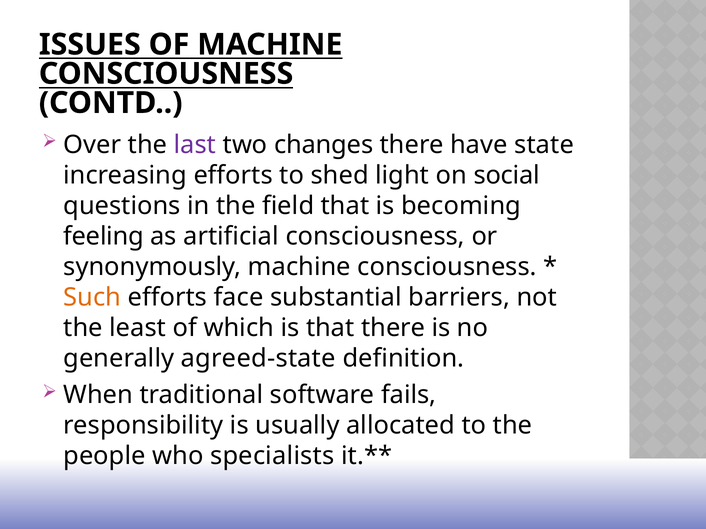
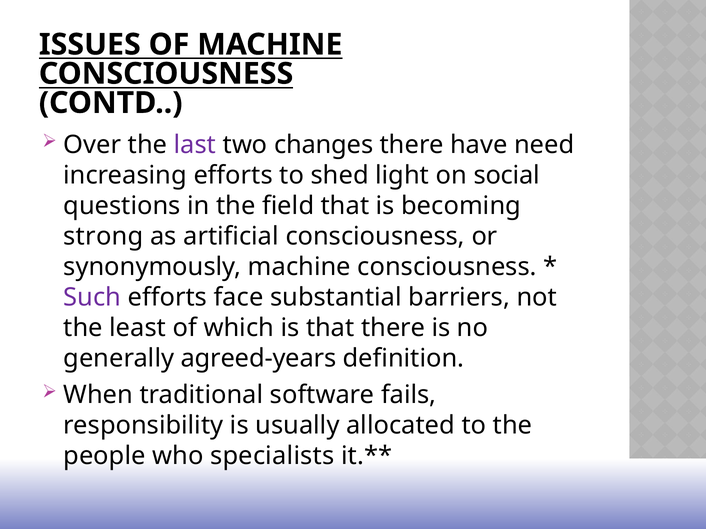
state: state -> need (544, 145)
feeling: feeling -> strong (103, 237)
Such colour: orange -> purple (92, 298)
agreed-state: agreed-state -> agreed-years (258, 359)
